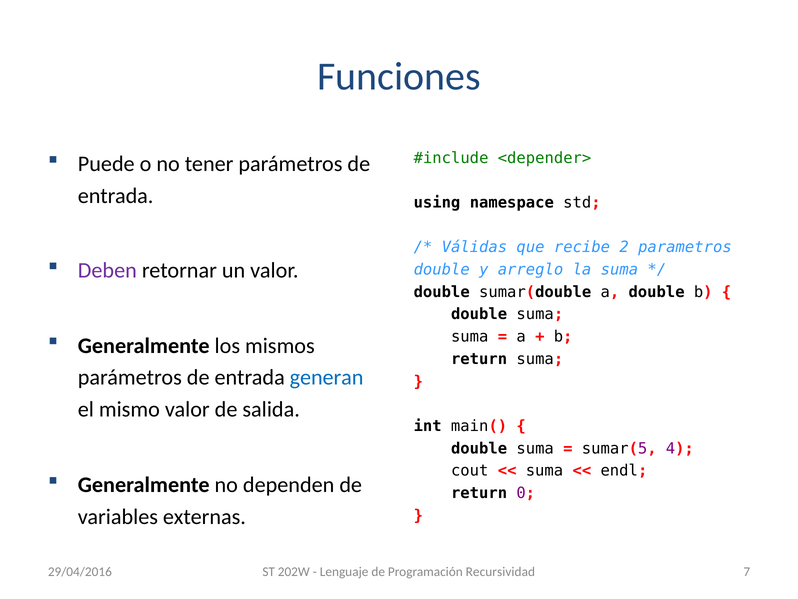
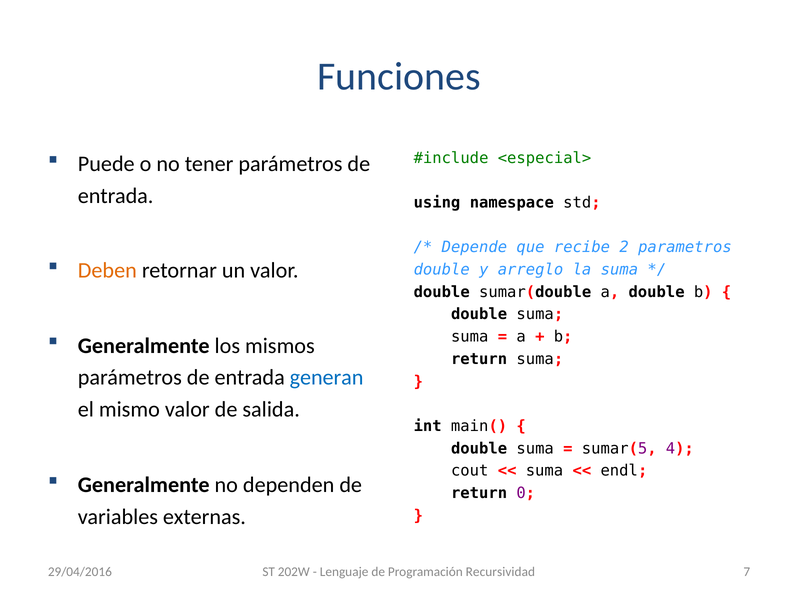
<depender>: <depender> -> <especial> (545, 158)
Válidas: Válidas -> Depende (474, 247)
Deben colour: purple -> orange (107, 270)
